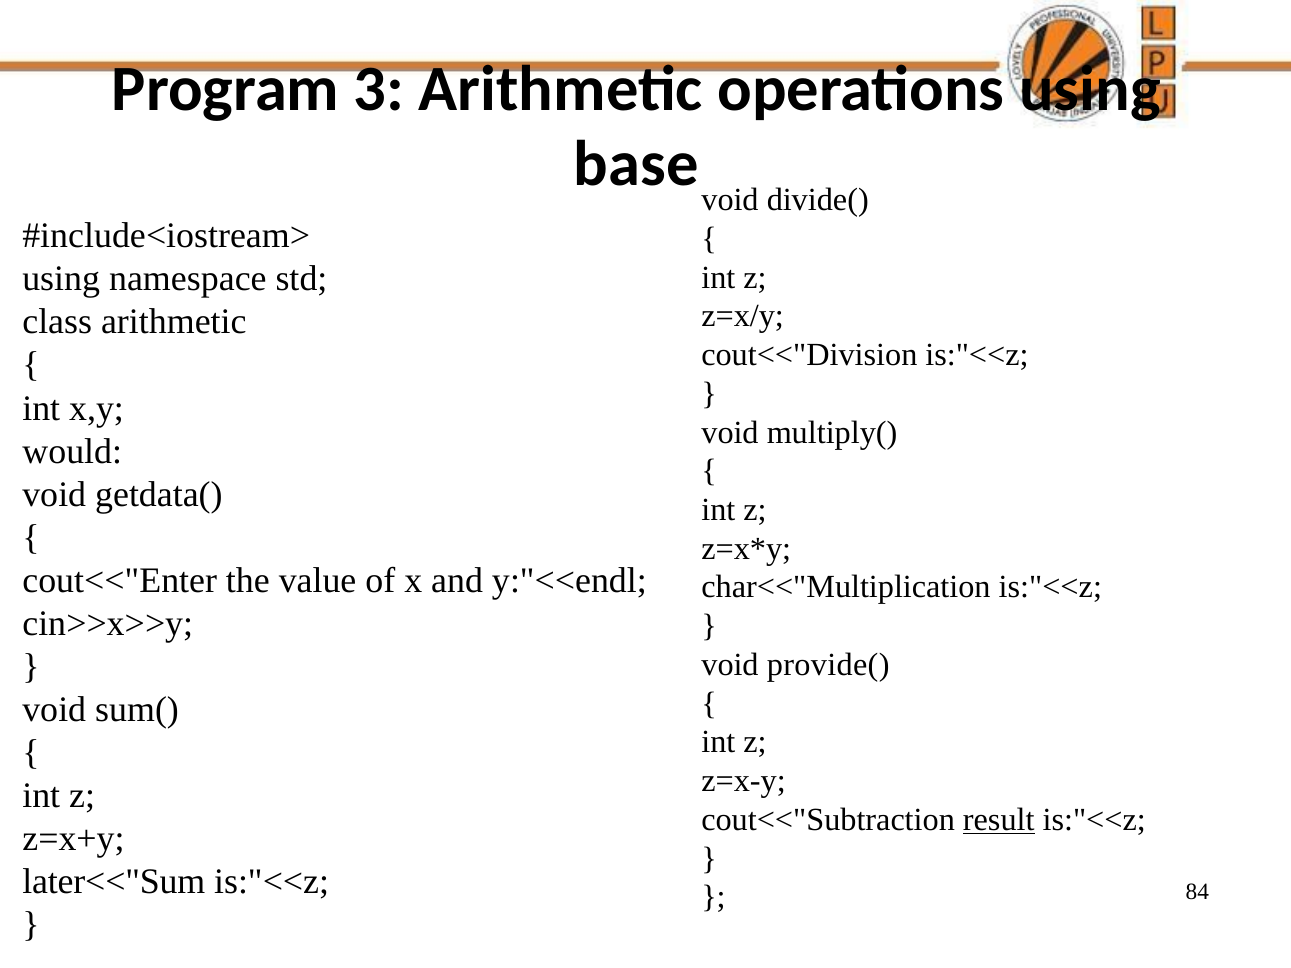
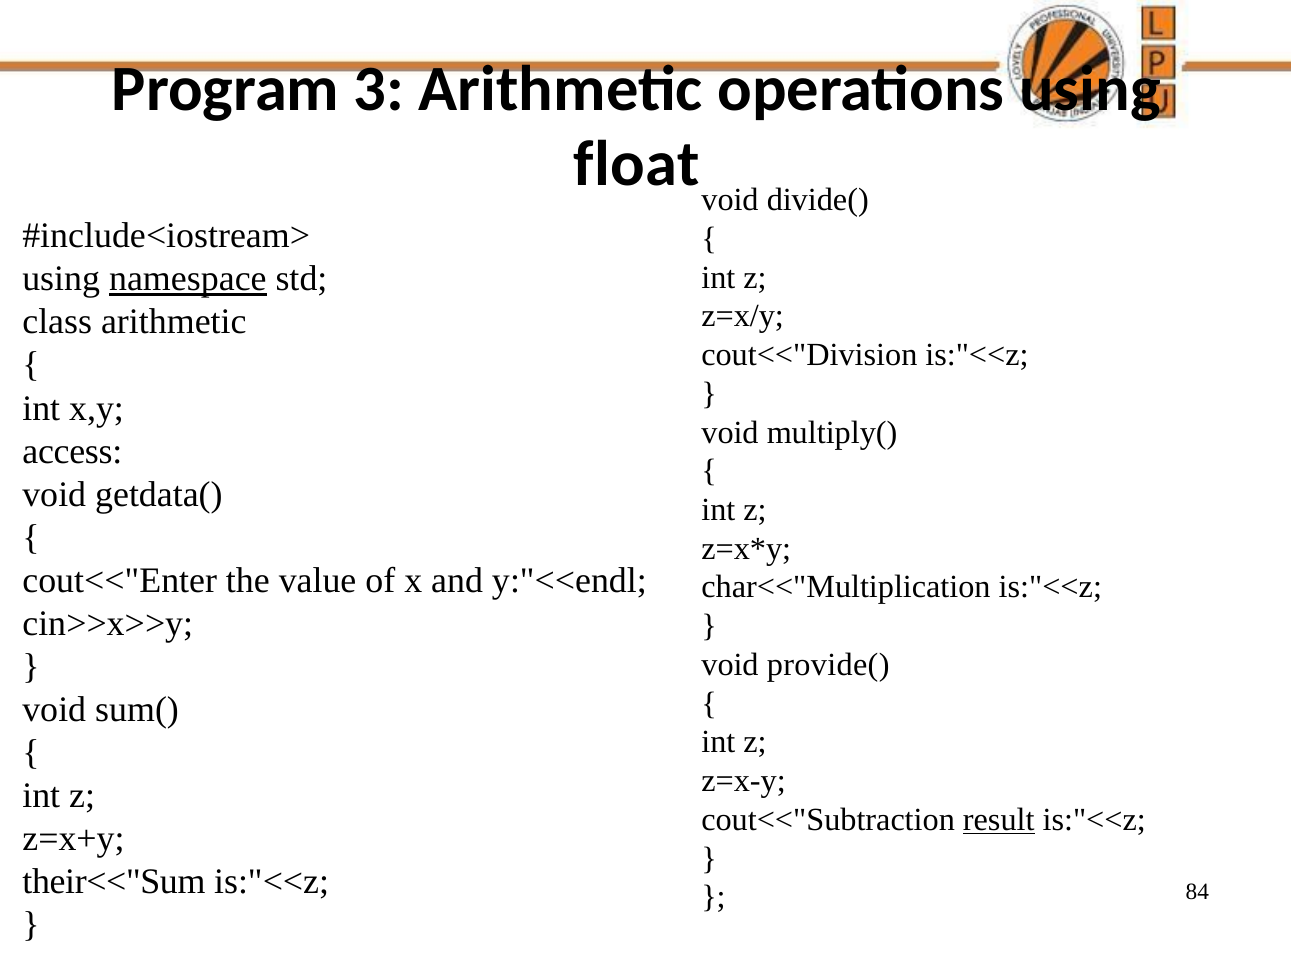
base: base -> float (637, 165)
namespace underline: none -> present (188, 279)
would: would -> access (72, 451)
later<<"Sum: later<<"Sum -> their<<"Sum (114, 882)
